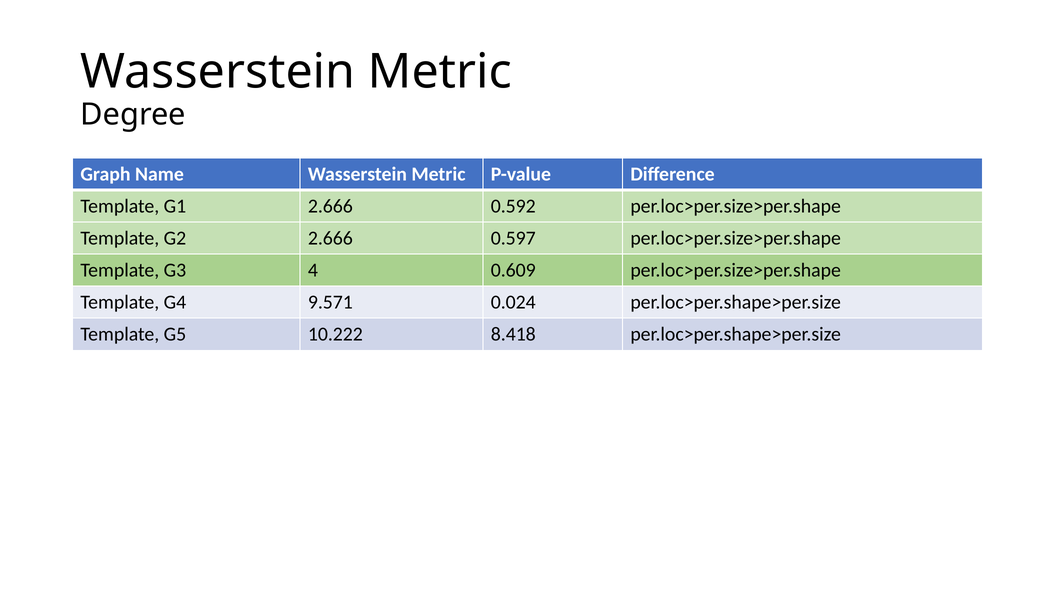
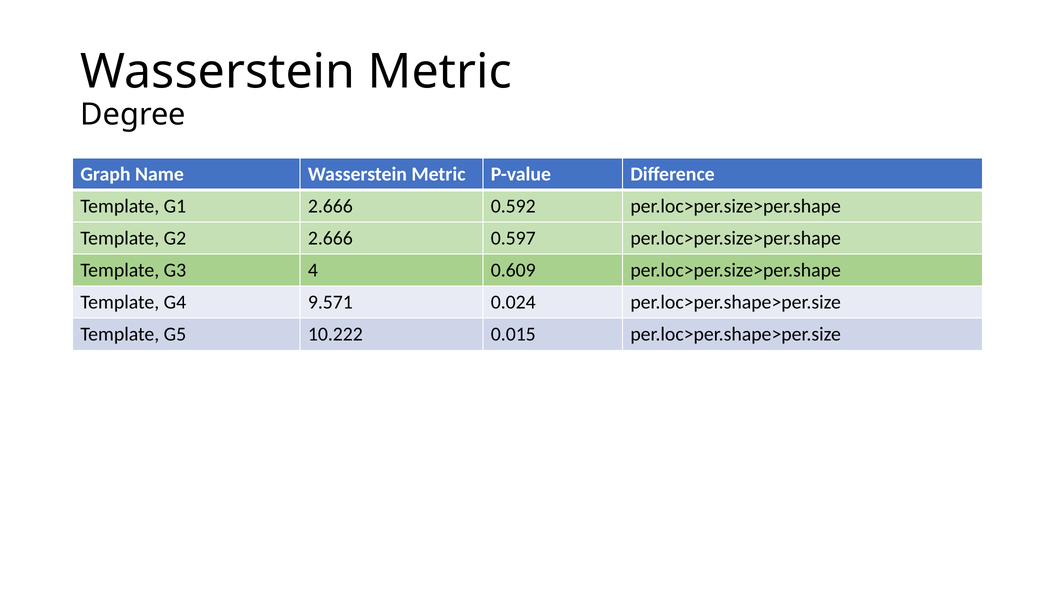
8.418: 8.418 -> 0.015 (513, 335)
